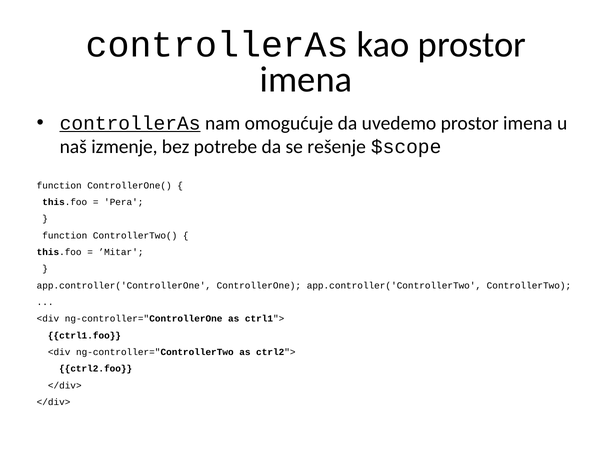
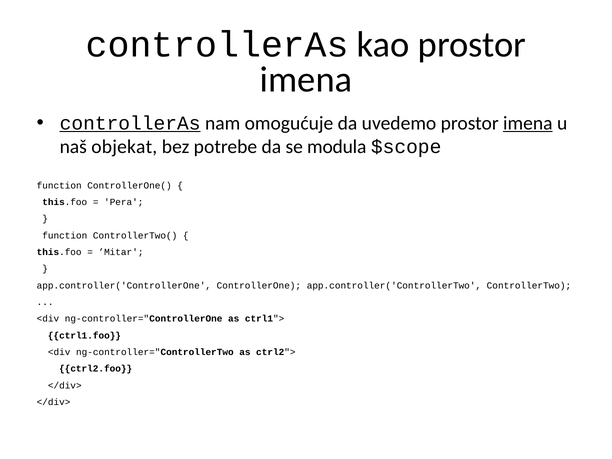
imena underline: none -> present (528, 123)
izmenje: izmenje -> objekat (124, 147)
rešenje: rešenje -> modula (337, 147)
